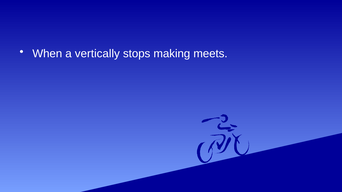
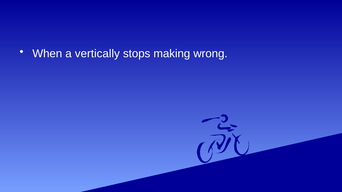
meets: meets -> wrong (210, 54)
